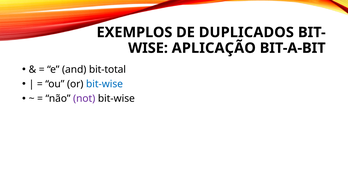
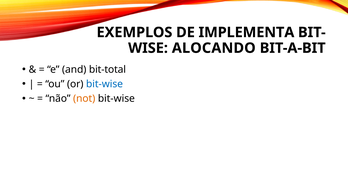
DUPLICADOS: DUPLICADOS -> IMPLEMENTA (246, 32)
APLICAÇÃO: APLICAÇÃO -> ALOCANDO (214, 48)
not colour: purple -> orange (84, 98)
